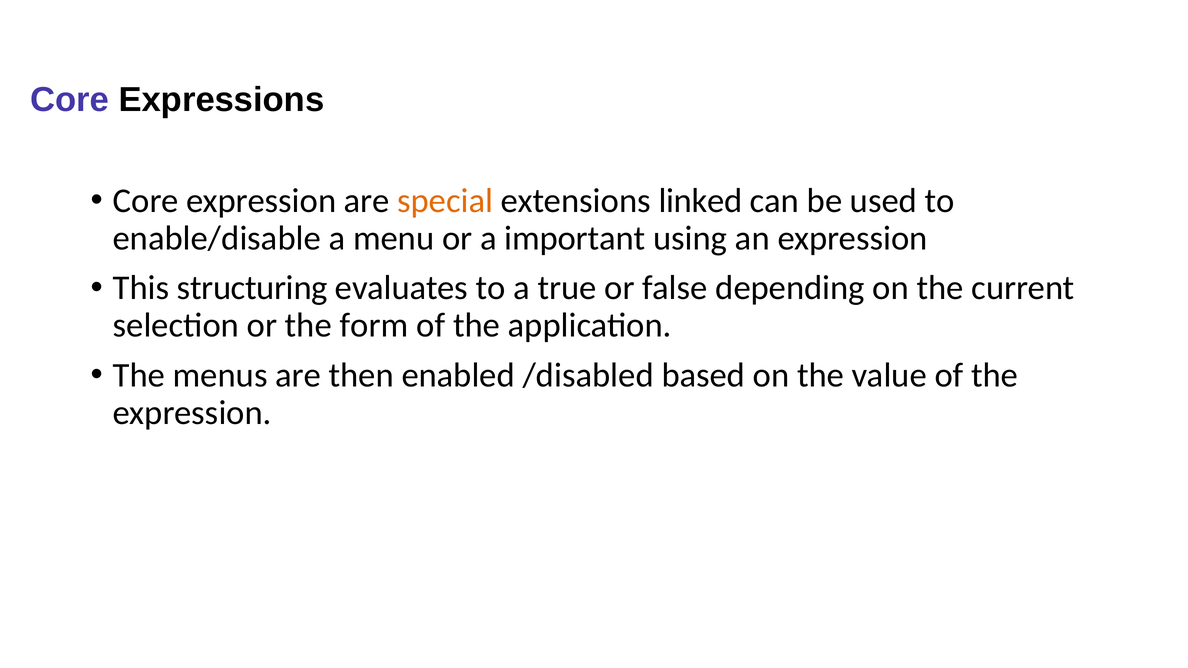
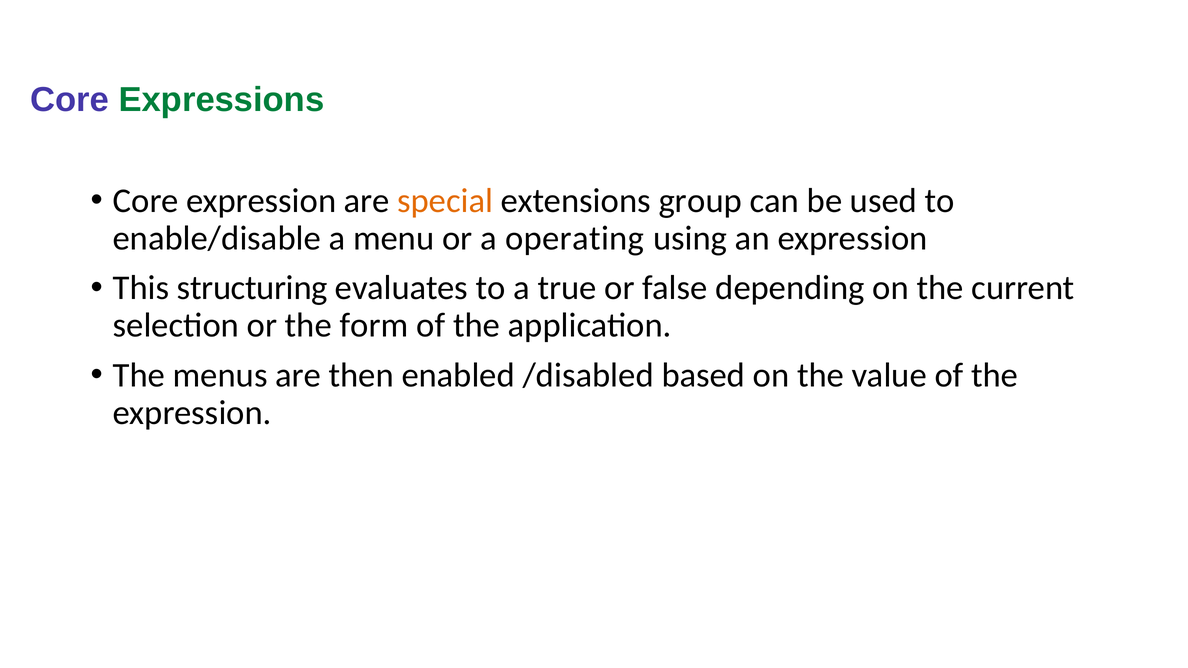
Expressions colour: black -> green (221, 100)
linked: linked -> group (700, 201)
important: important -> operating (575, 238)
